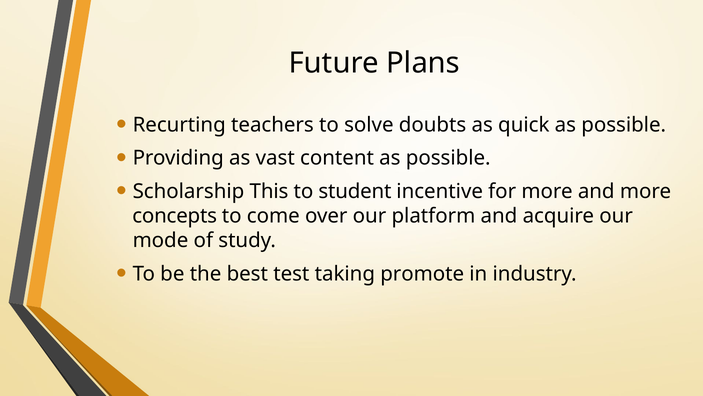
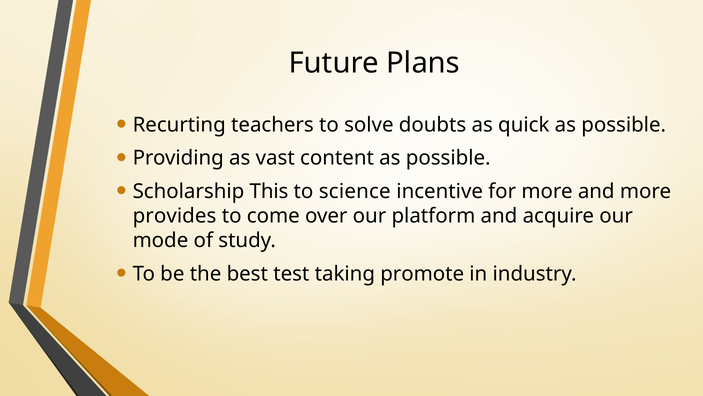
student: student -> science (355, 191)
concepts: concepts -> provides (175, 216)
